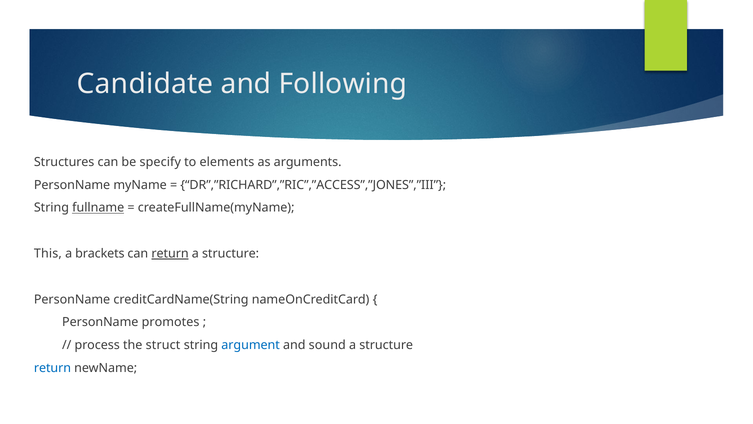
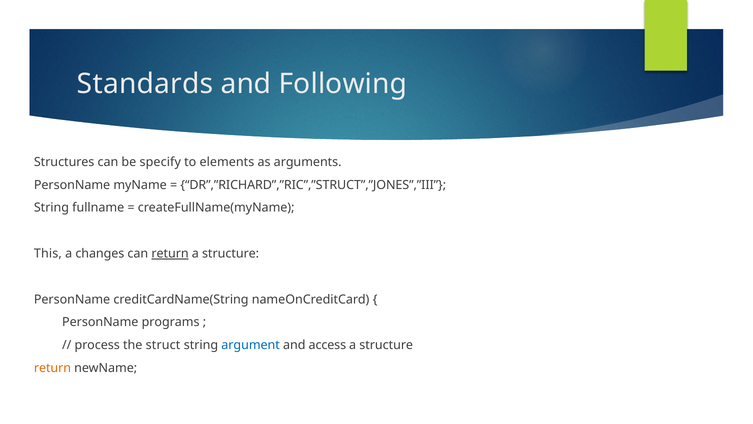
Candidate: Candidate -> Standards (145, 84)
DR”,”RICHARD”,”RIC”,”ACCESS”,”JONES”,”III: DR”,”RICHARD”,”RIC”,”ACCESS”,”JONES”,”III -> DR”,”RICHARD”,”RIC”,”STRUCT”,”JONES”,”III (313, 185)
fullname underline: present -> none (98, 208)
brackets: brackets -> changes (100, 253)
promotes: promotes -> programs (171, 322)
sound: sound -> access (327, 345)
return colour: blue -> orange (52, 368)
